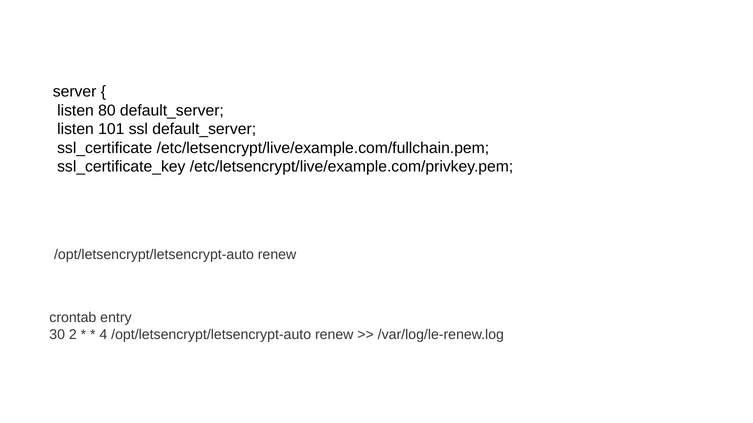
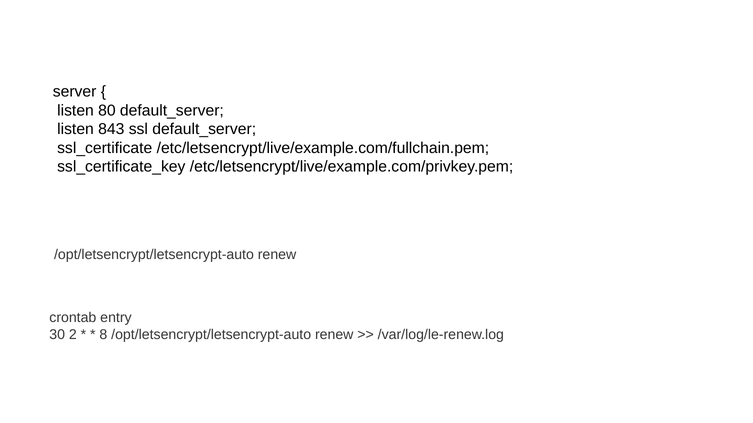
101: 101 -> 843 (111, 129)
4: 4 -> 8 (103, 335)
